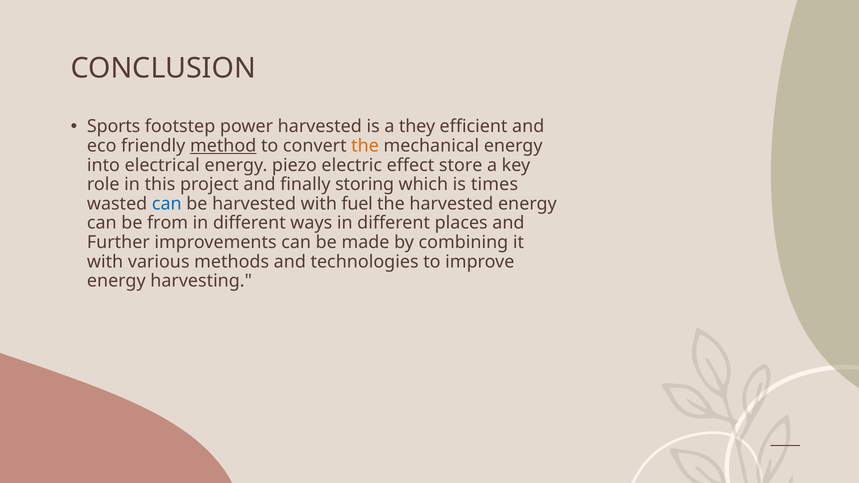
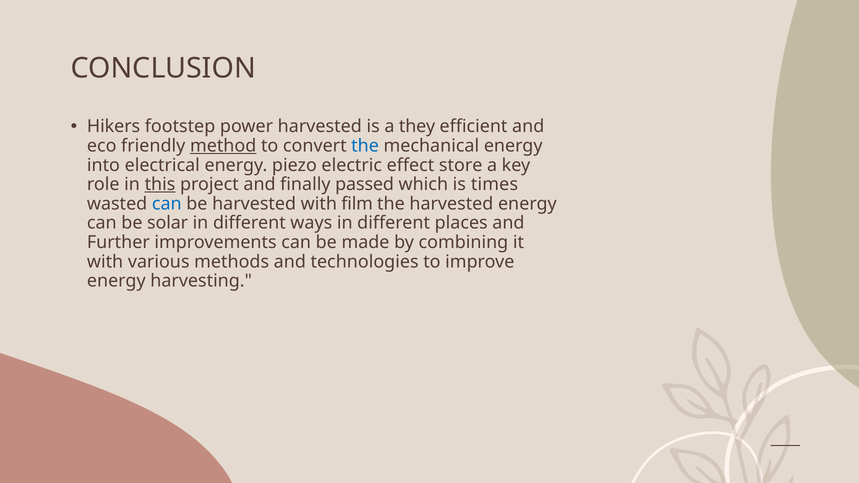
Sports: Sports -> Hikers (114, 127)
the colour: orange -> blue (365, 146)
this underline: none -> present (160, 184)
storing: storing -> passed (365, 184)
fuel: fuel -> film (357, 204)
from: from -> solar (168, 223)
